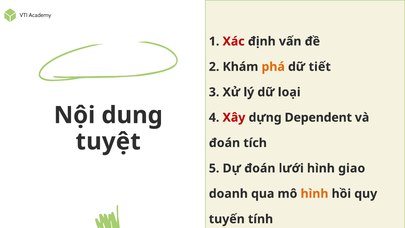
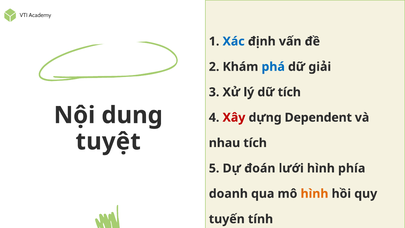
Xác colour: red -> blue (234, 41)
phá colour: orange -> blue (273, 67)
tiết: tiết -> giải (320, 67)
dữ loại: loại -> tích (289, 92)
đoán: đoán -> nhau (225, 143)
giao: giao -> phía (352, 168)
